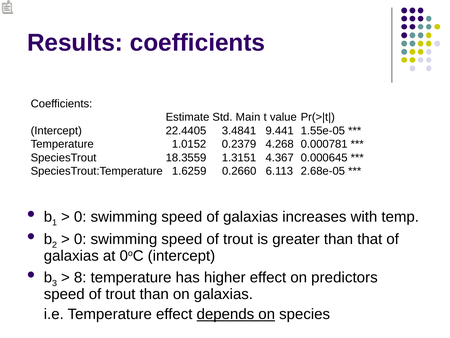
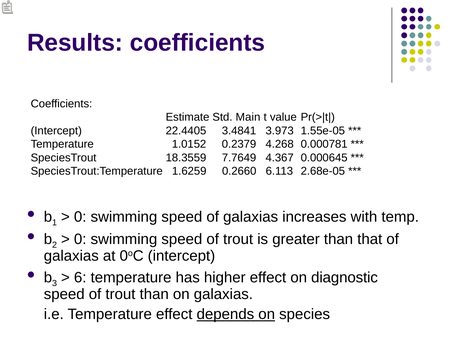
9.441: 9.441 -> 3.973 (280, 130)
1.3151: 1.3151 -> 7.7649 (239, 157)
8: 8 -> 6 (80, 277)
predictors: predictors -> diagnostic (345, 277)
